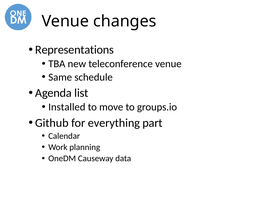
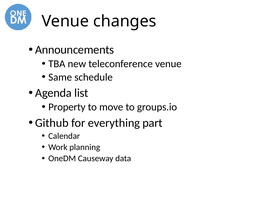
Representations: Representations -> Announcements (75, 50)
Installed: Installed -> Property (67, 107)
